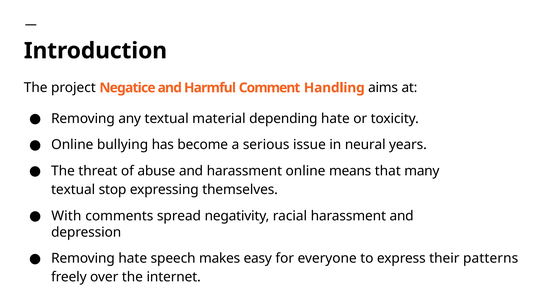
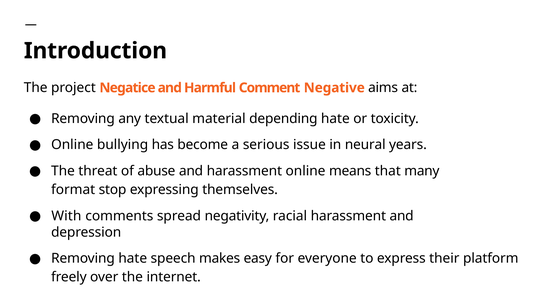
Handling: Handling -> Negative (334, 88)
textual: textual -> format (73, 189)
patterns: patterns -> platform (491, 258)
